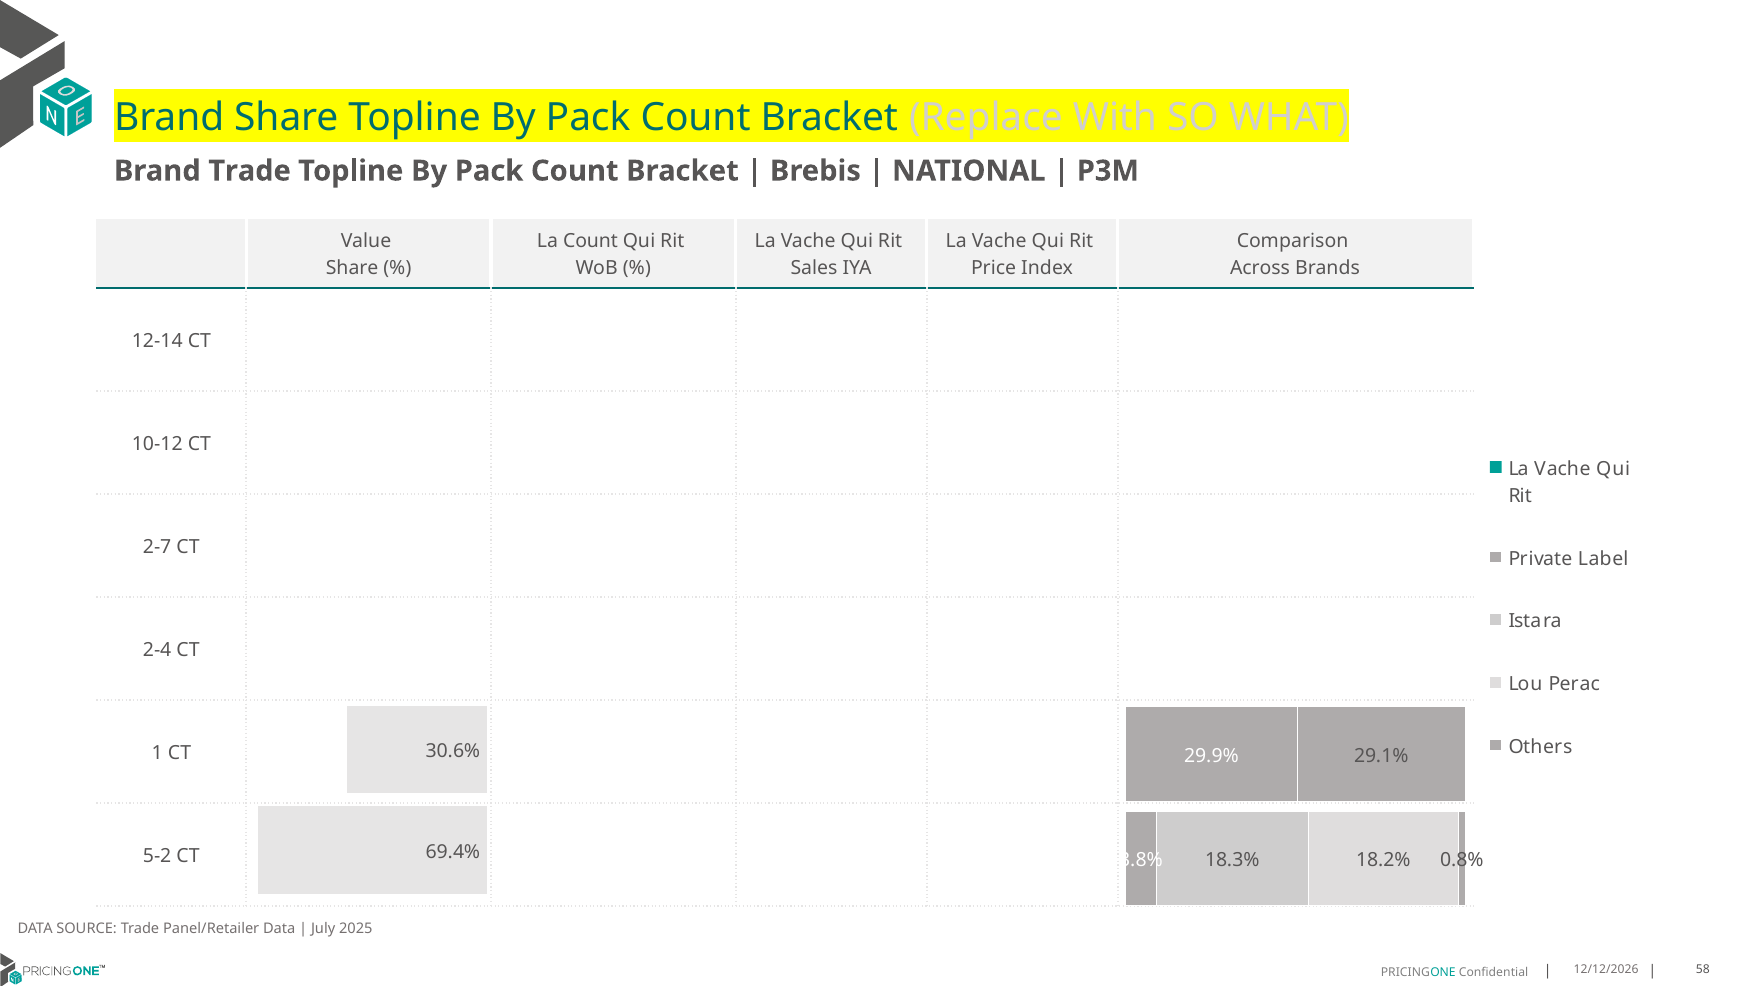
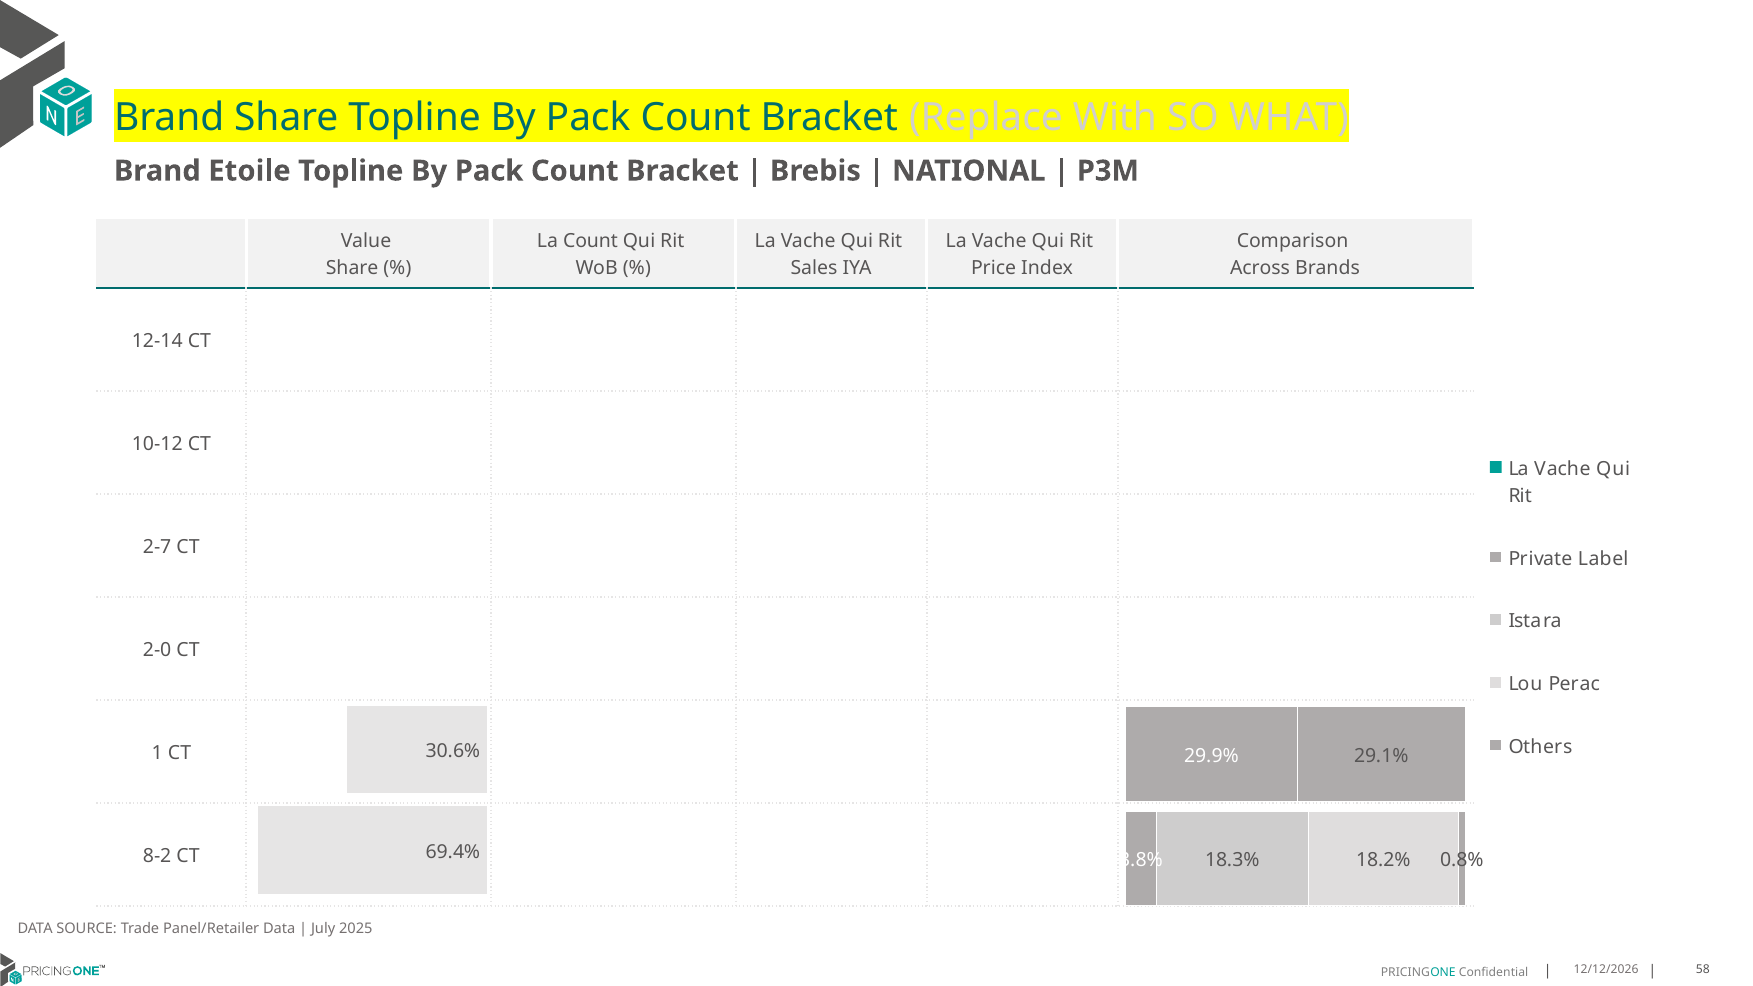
Brand Trade: Trade -> Etoile (249, 171)
2-4: 2-4 -> 2-0 (157, 650)
5-2: 5-2 -> 8-2 (157, 856)
